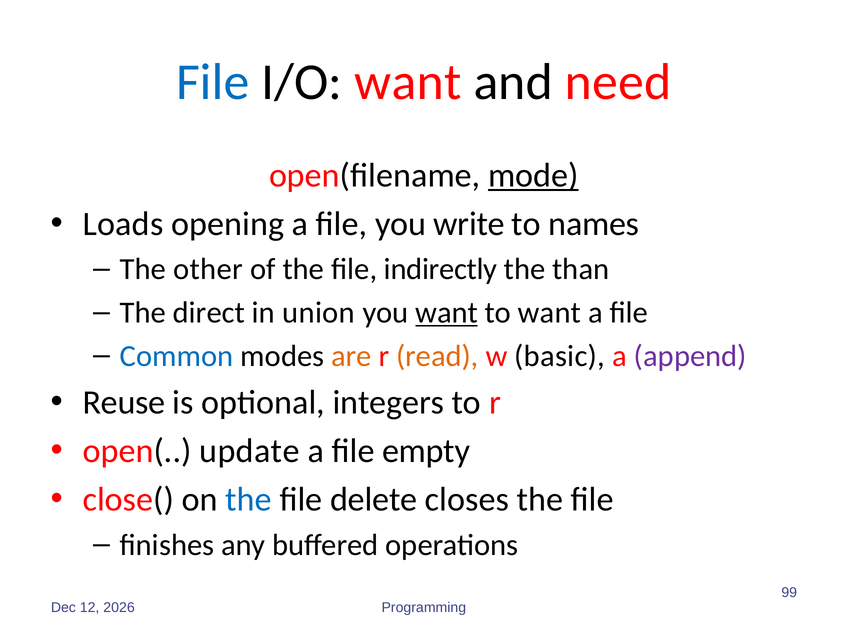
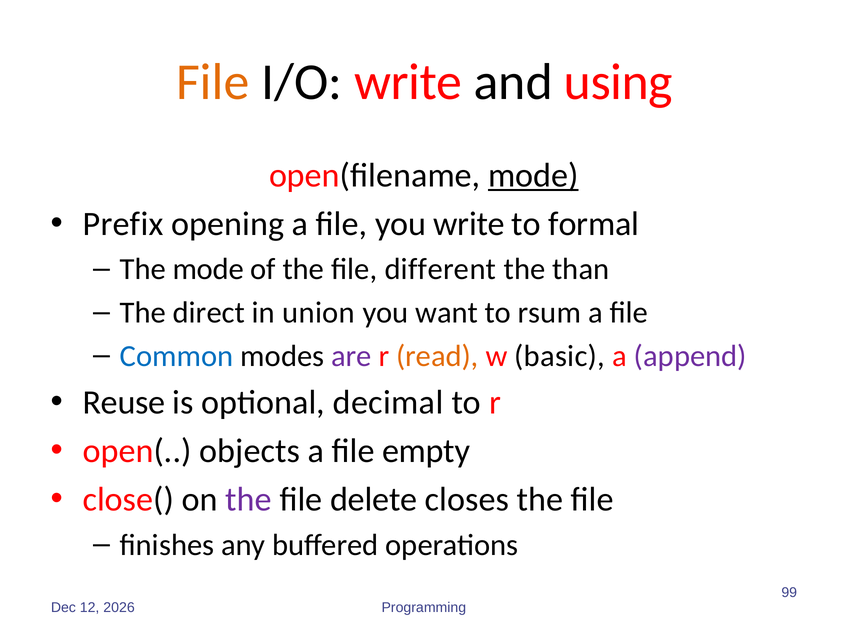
File colour: blue -> orange (213, 82)
I/O want: want -> write (408, 82)
need: need -> using (618, 82)
Loads: Loads -> Prefix (123, 224)
names: names -> formal (594, 224)
The other: other -> mode (208, 269)
indirectly: indirectly -> different (440, 269)
want underline: present -> none (447, 313)
to want: want -> rsum (549, 313)
are colour: orange -> purple (351, 356)
integers: integers -> decimal (388, 403)
update: update -> objects (250, 451)
the colour: blue -> purple (249, 500)
